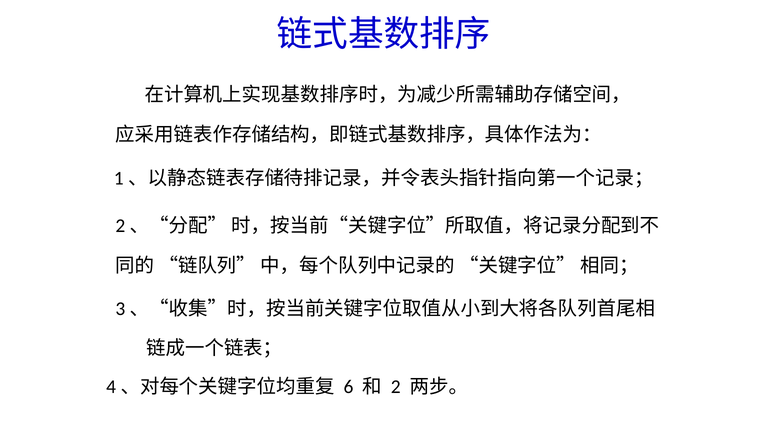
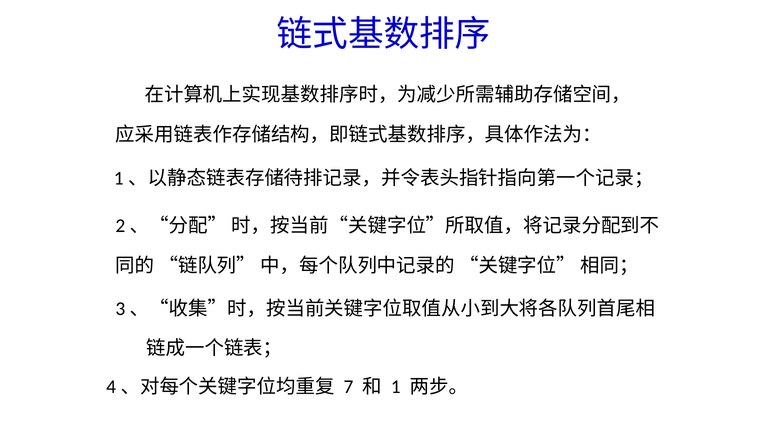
6: 6 -> 7 (348, 386)
2: 2 -> 1 (396, 386)
